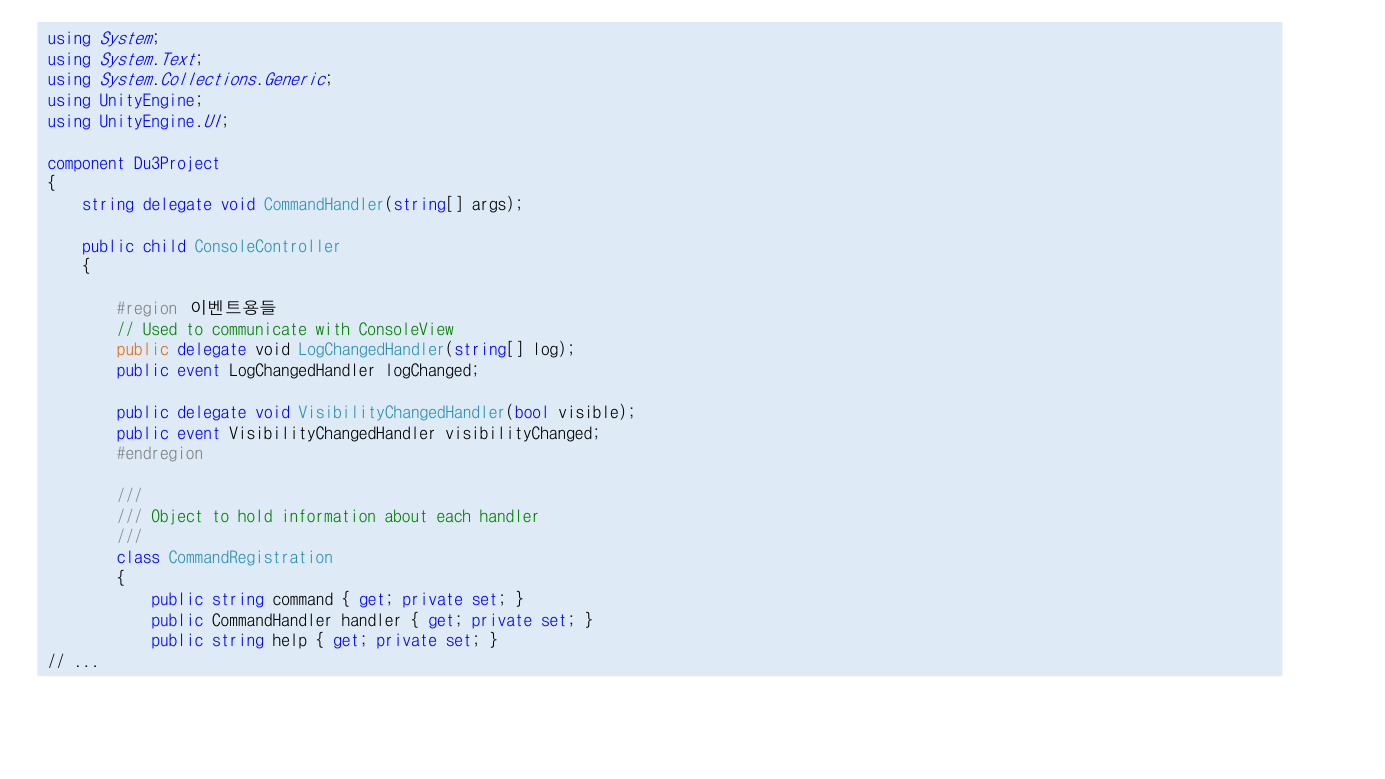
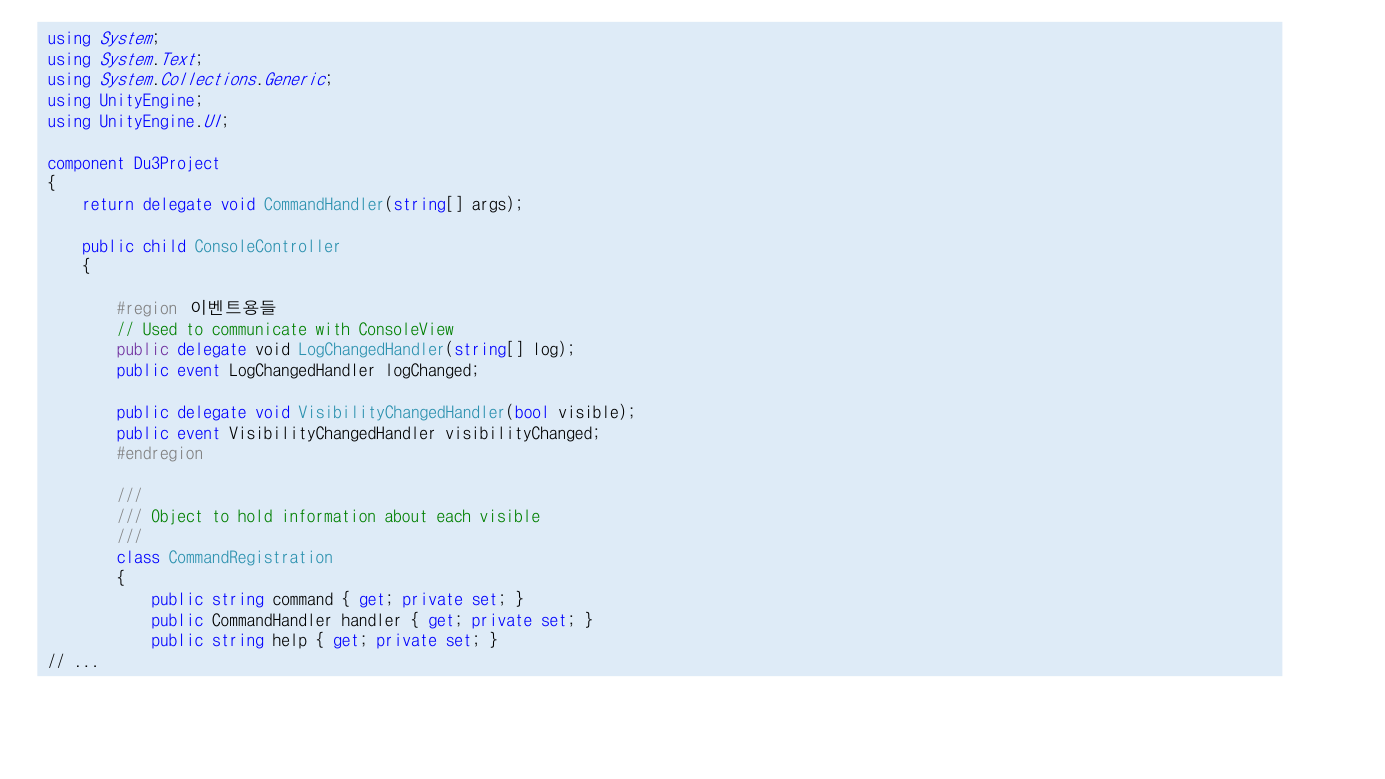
string: string -> return (108, 205)
public colour: orange -> purple (143, 350)
each handler: handler -> visible (510, 516)
